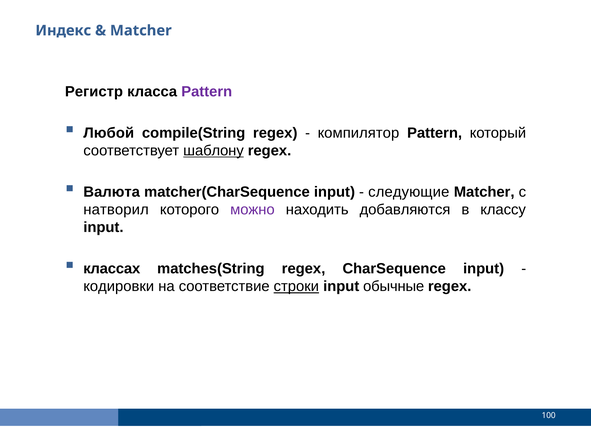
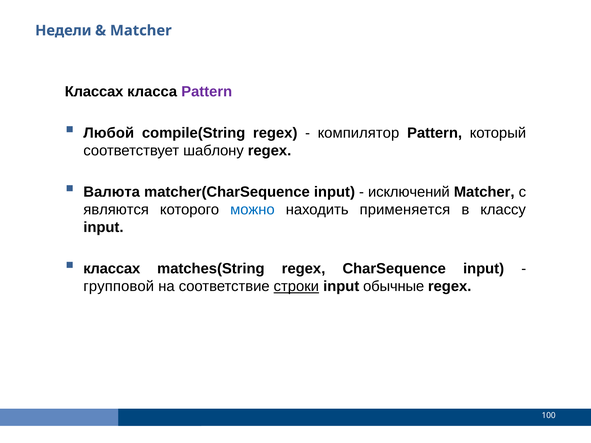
Индекс: Индекс -> Недели (63, 31)
Регистр: Регистр -> Классах (94, 92)
шаблону underline: present -> none (213, 151)
следующие: следующие -> исключений (409, 192)
натворил: натворил -> являются (116, 210)
можно colour: purple -> blue (252, 210)
добавляются: добавляются -> применяется (405, 210)
кодировки: кодировки -> групповой (119, 287)
